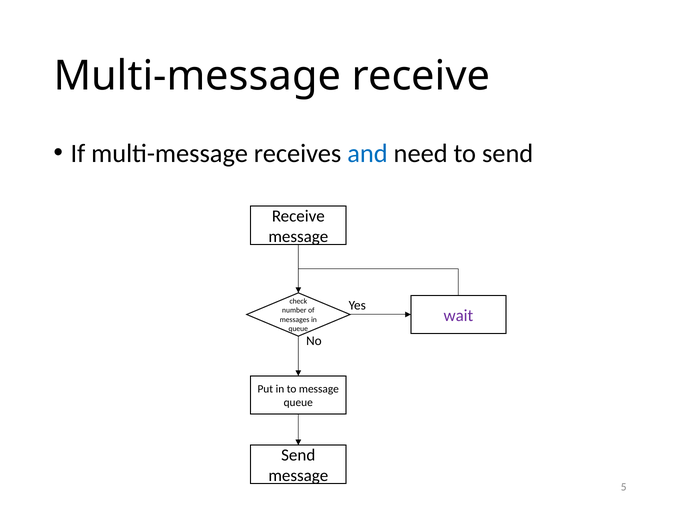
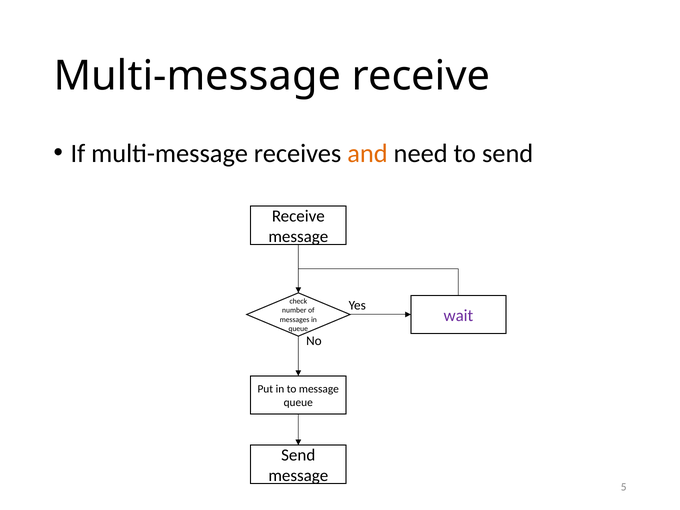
and colour: blue -> orange (368, 153)
